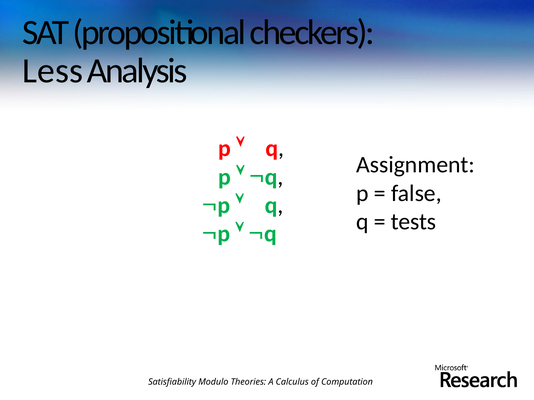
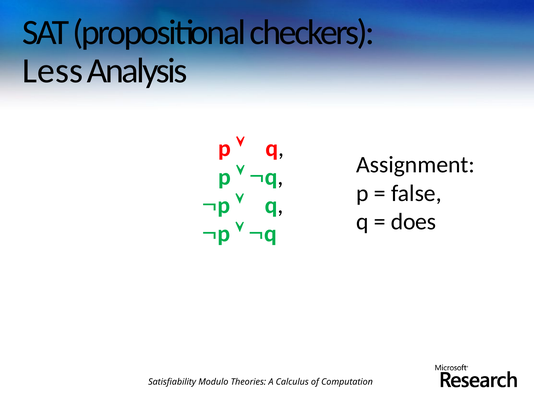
tests: tests -> does (413, 222)
